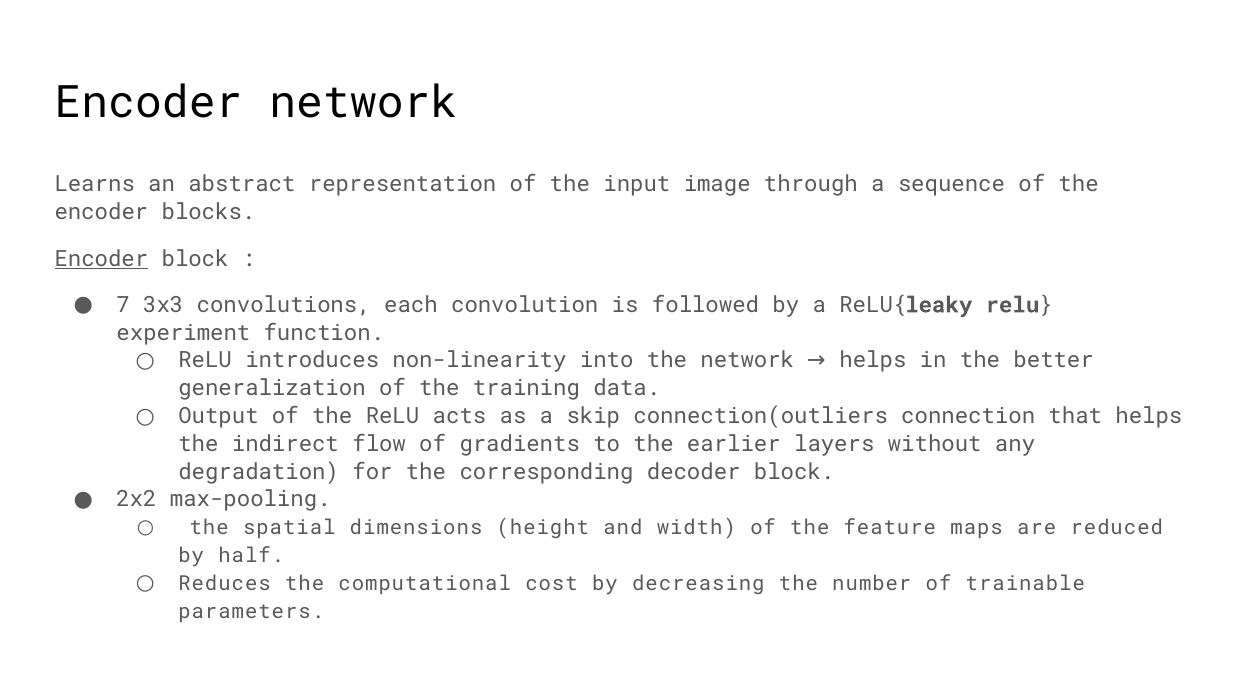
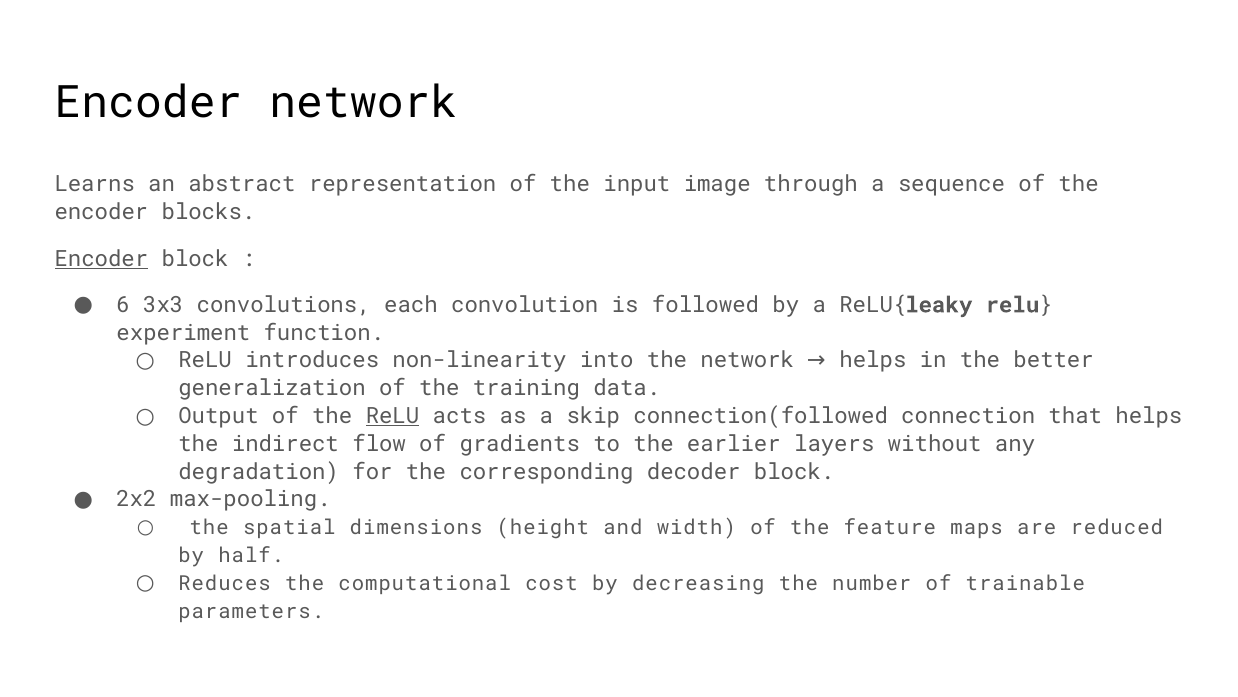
7: 7 -> 6 (123, 305)
ReLU underline: none -> present (393, 416)
connection(outliers: connection(outliers -> connection(followed (761, 416)
